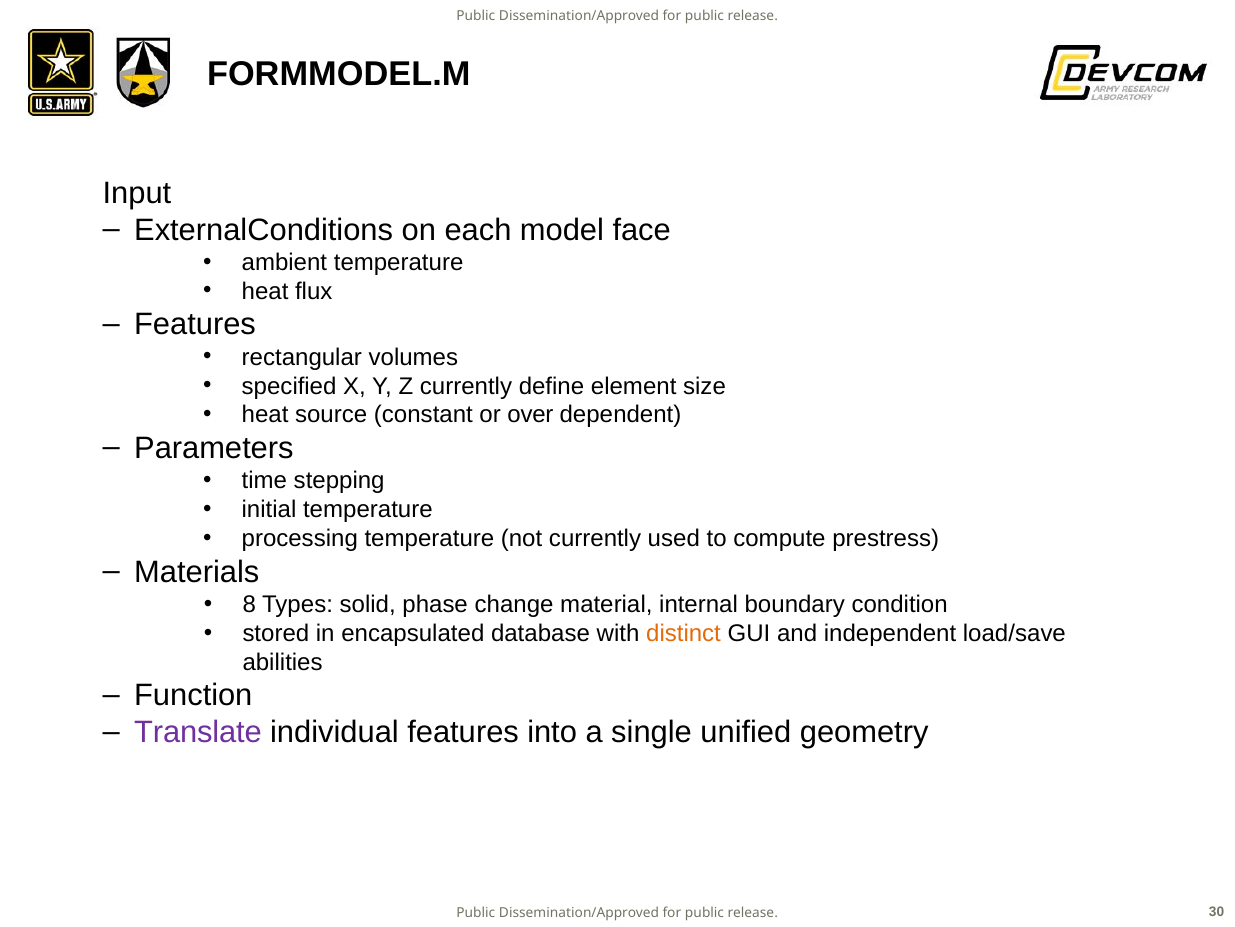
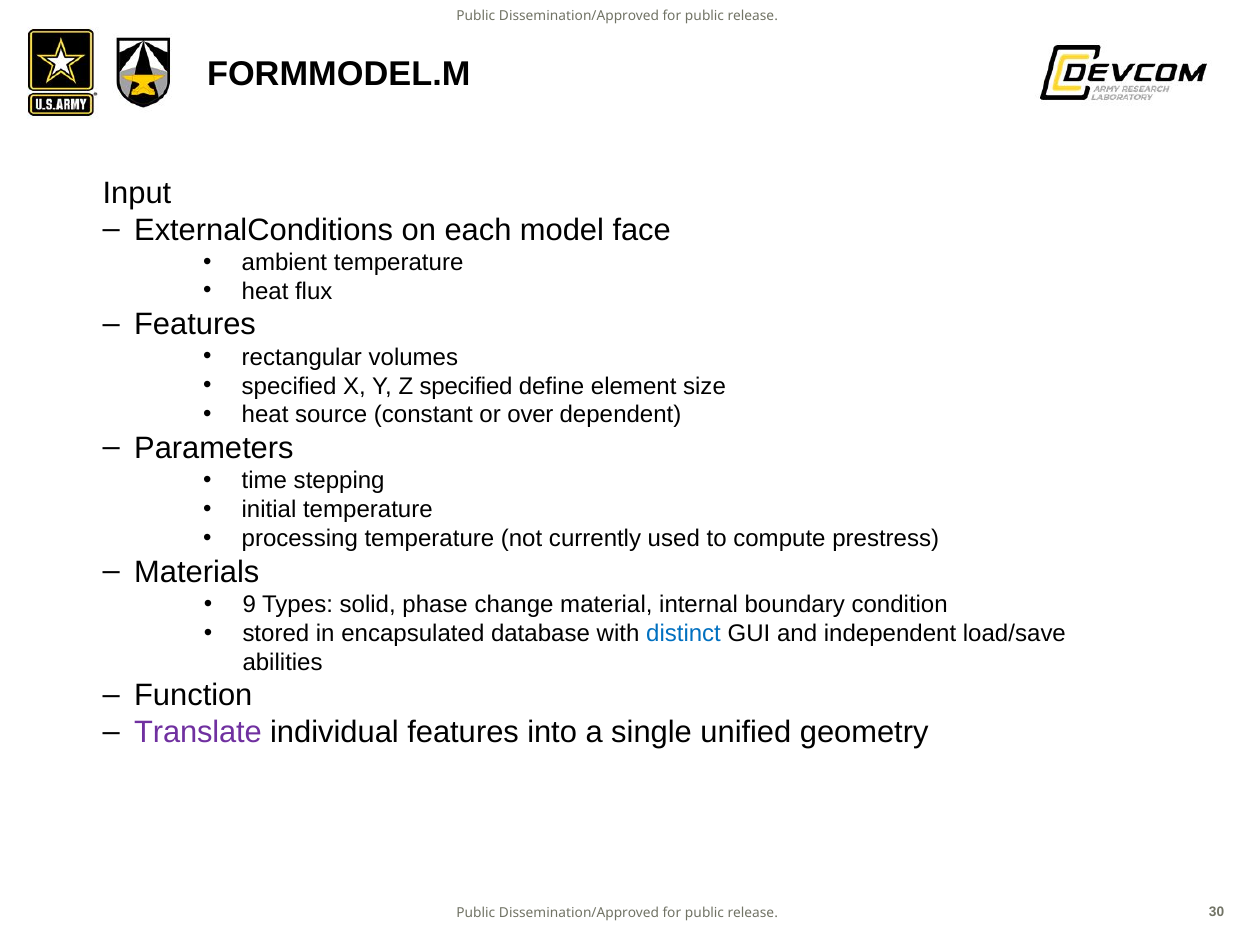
Z currently: currently -> specified (466, 386)
8: 8 -> 9 (249, 604)
distinct colour: orange -> blue (684, 633)
